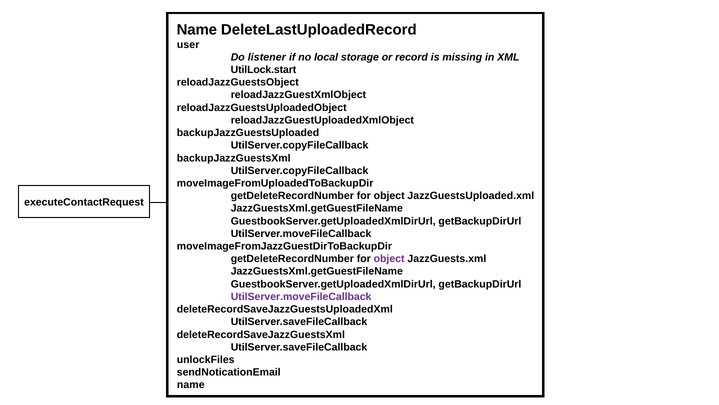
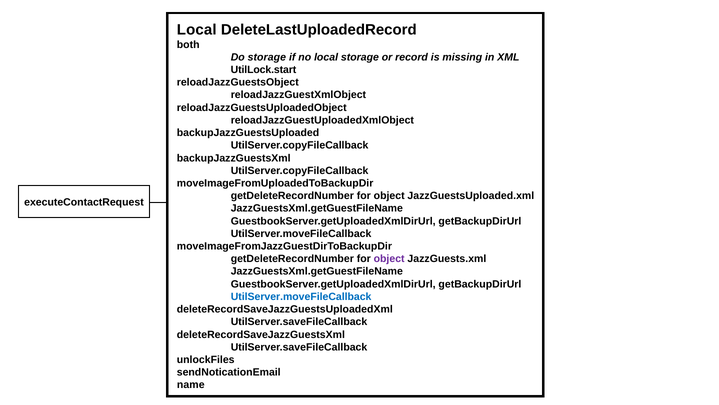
Name: Name -> Local (197, 30)
user: user -> both (188, 45)
Do listener: listener -> storage (267, 57)
UtilServer.moveFileCallback colour: purple -> blue (301, 296)
